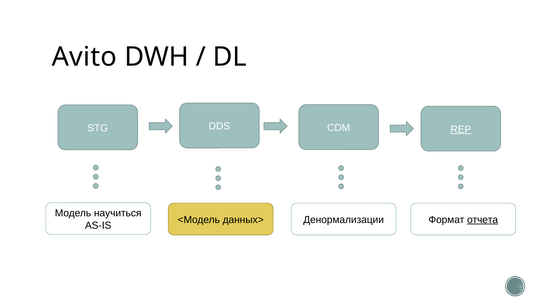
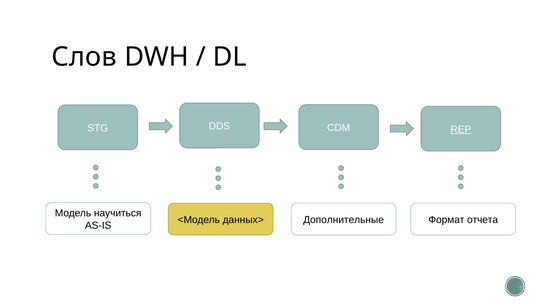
Avito: Avito -> Слов (84, 57)
Денормализации: Денормализации -> Дополнительные (344, 220)
отчета underline: present -> none (483, 220)
